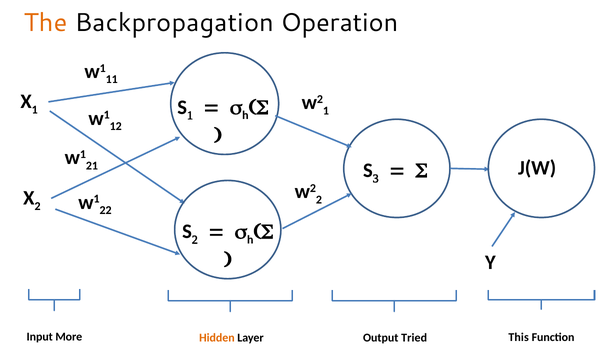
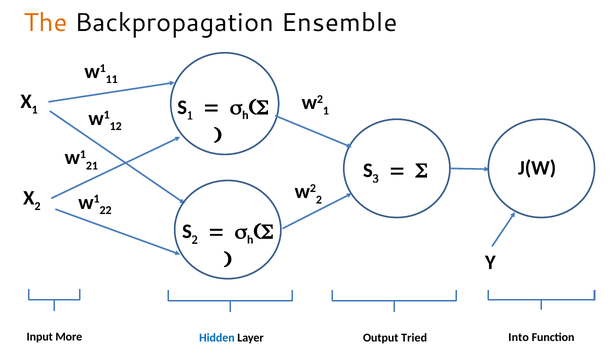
Operation: Operation -> Ensemble (339, 23)
This: This -> Into (519, 337)
Hidden colour: orange -> blue (217, 338)
